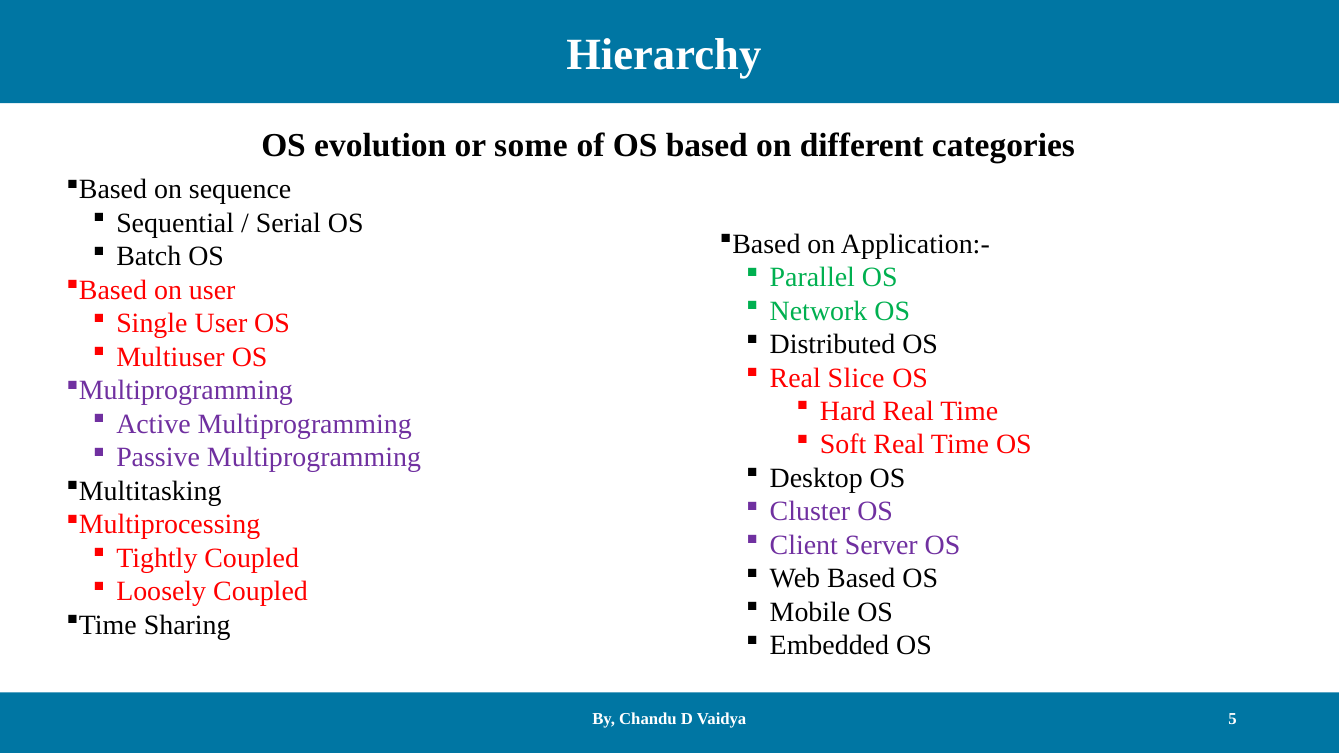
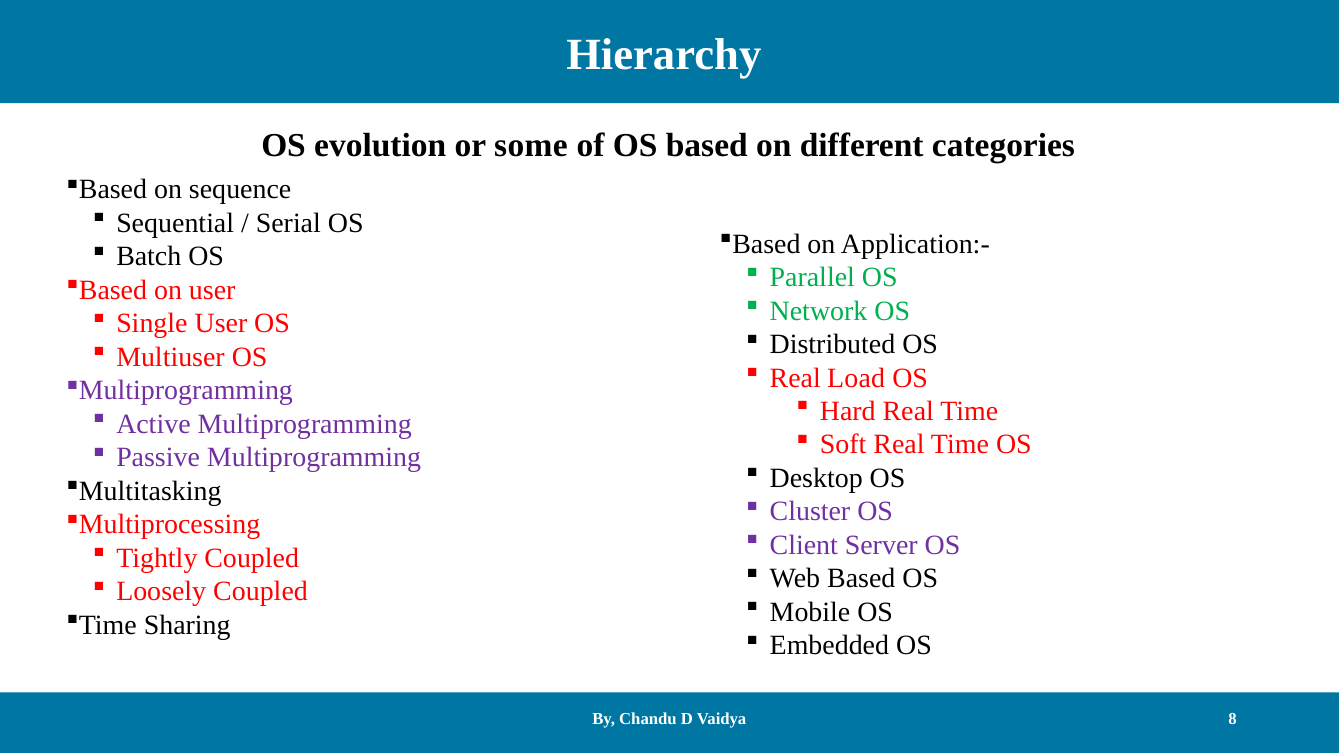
Slice: Slice -> Load (856, 378)
5: 5 -> 8 (1233, 719)
